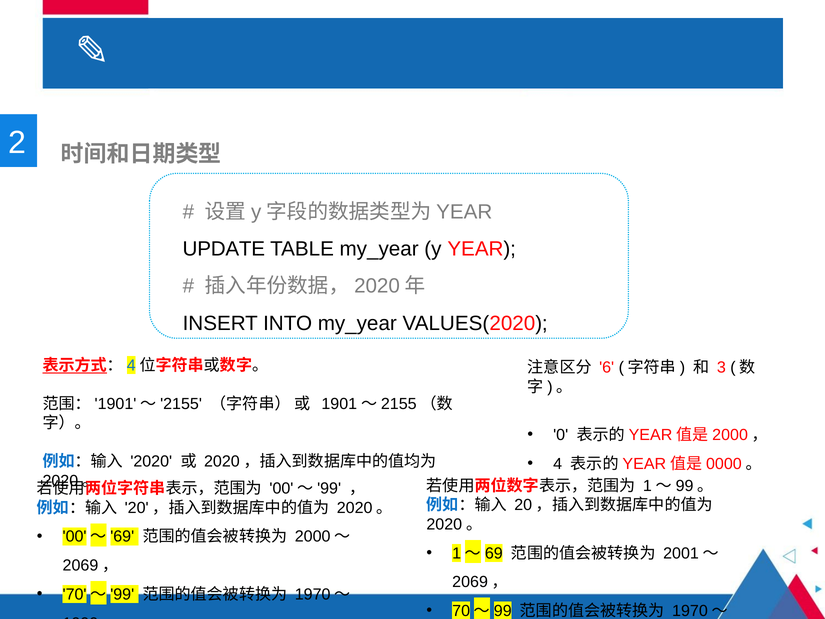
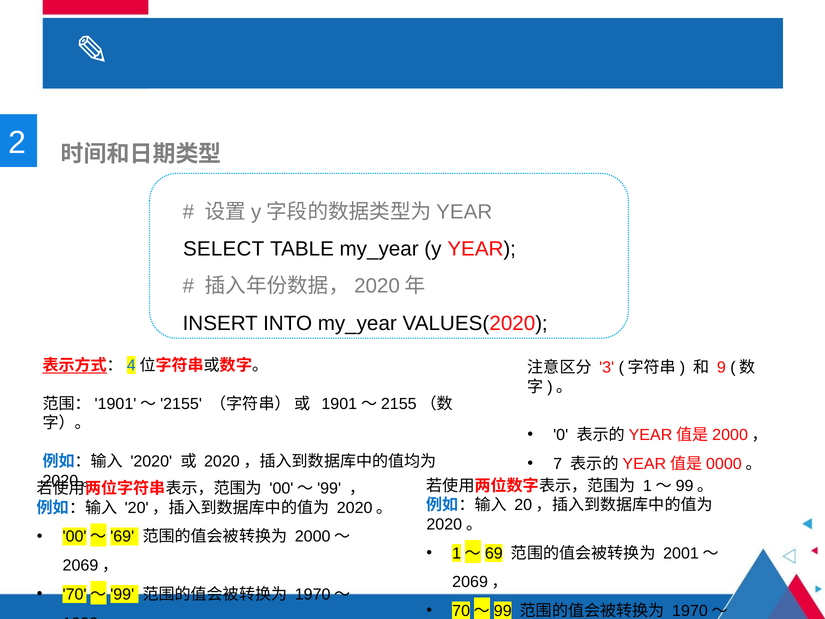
UPDATE: UPDATE -> SELECT (224, 249)
6: 6 -> 3 (607, 367)
3: 3 -> 9 (721, 367)
4: 4 -> 7 (558, 464)
